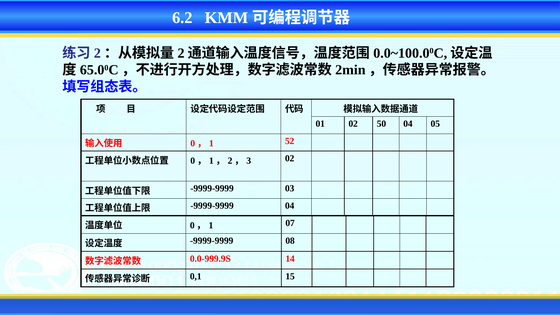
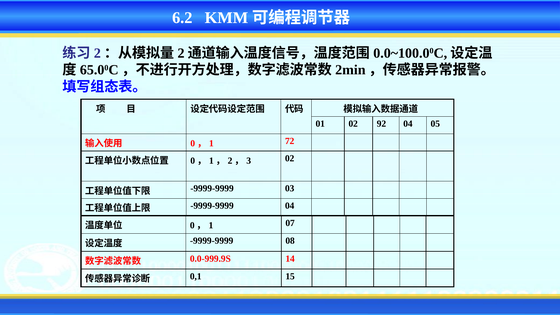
50: 50 -> 92 (381, 124)
52: 52 -> 72 (290, 141)
